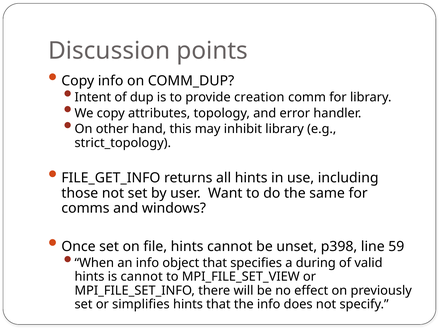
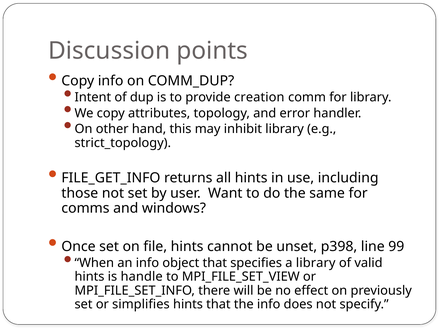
59: 59 -> 99 (396, 247)
a during: during -> library (316, 263)
is cannot: cannot -> handle (142, 277)
